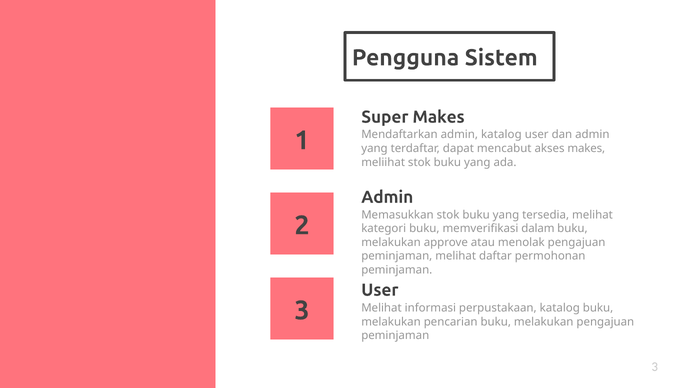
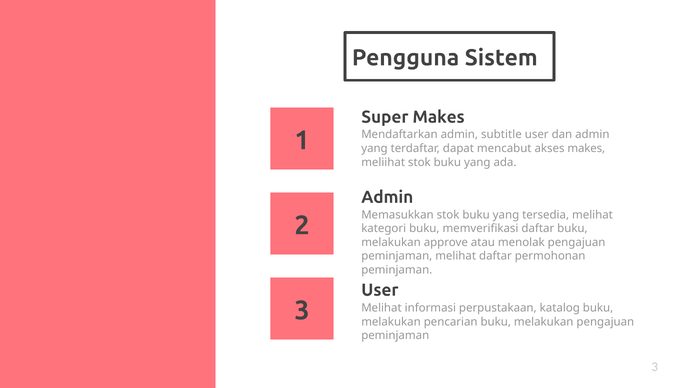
admin katalog: katalog -> subtitle (501, 135)
memverifikasi dalam: dalam -> daftar (538, 229)
